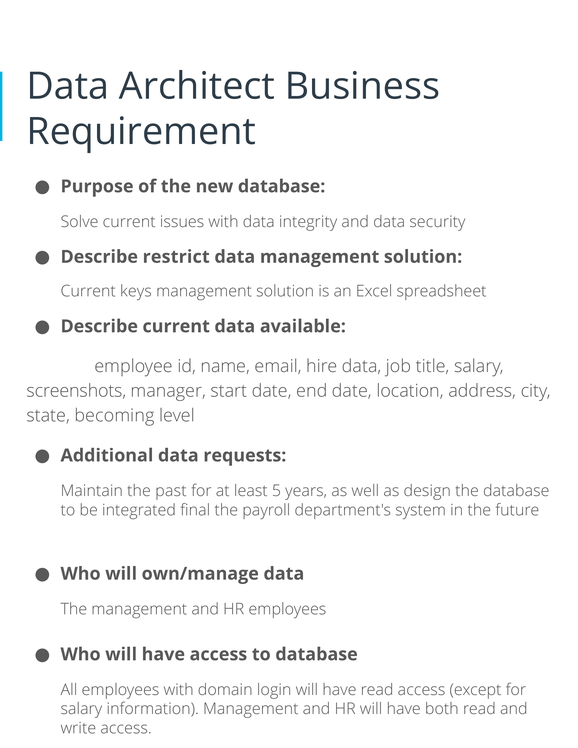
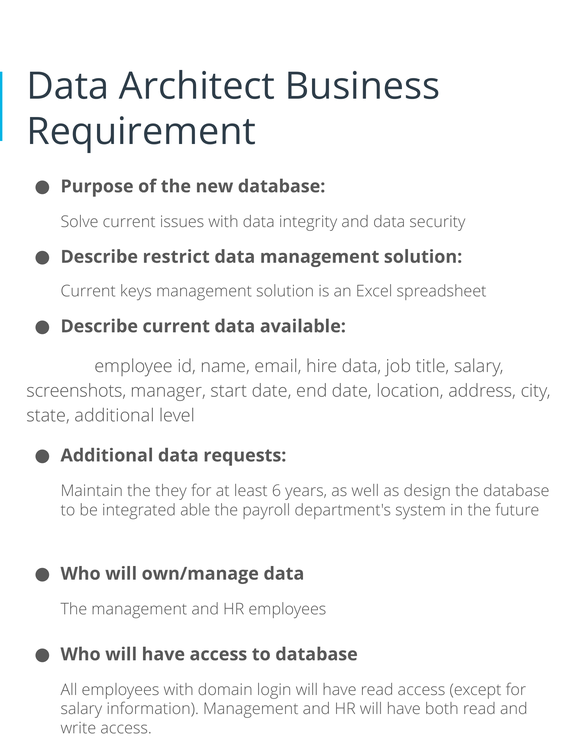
state becoming: becoming -> additional (114, 416)
past: past -> they (171, 491)
5: 5 -> 6 (276, 491)
final: final -> able (195, 510)
